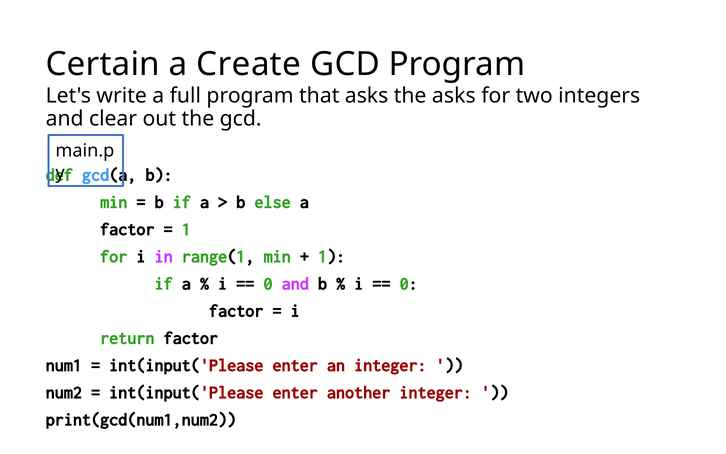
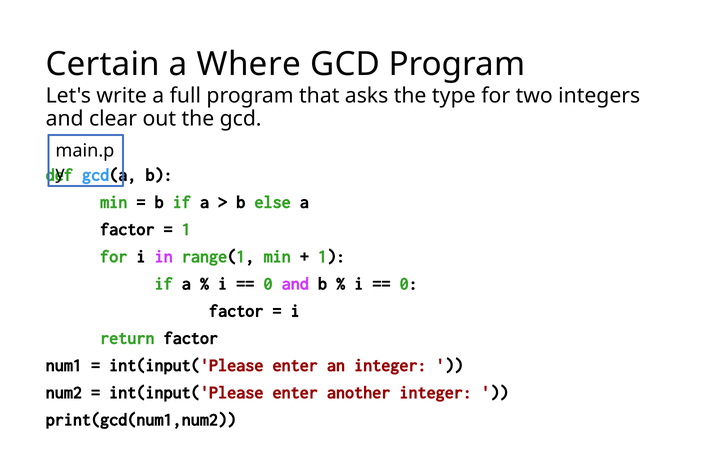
Create: Create -> Where (249, 64)
the asks: asks -> type (454, 96)
